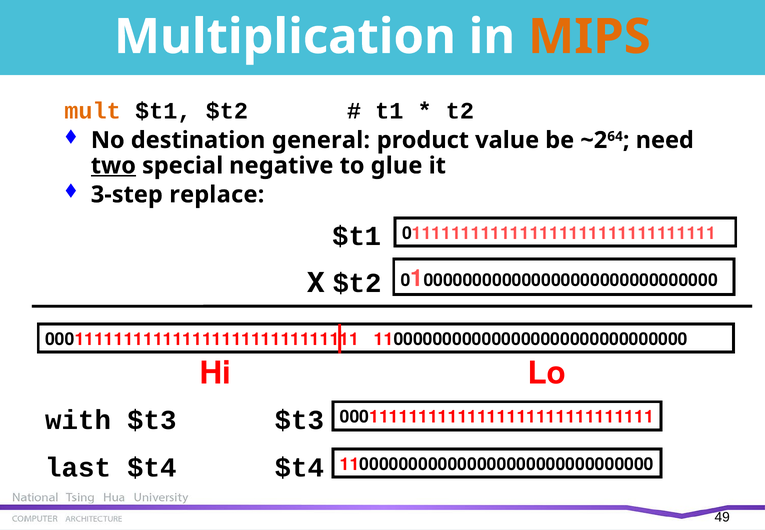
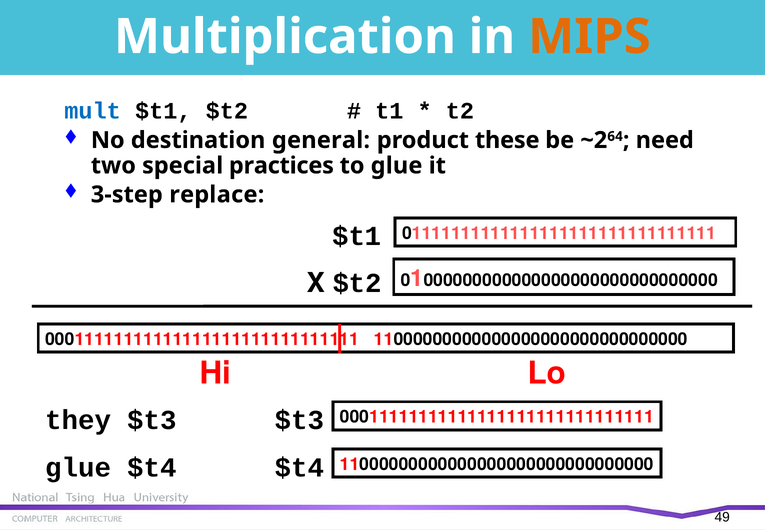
mult colour: orange -> blue (93, 111)
value: value -> these (507, 140)
two underline: present -> none (113, 165)
negative: negative -> practices (281, 165)
with: with -> they (78, 420)
last: last -> glue (78, 467)
